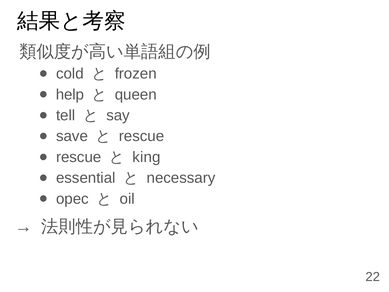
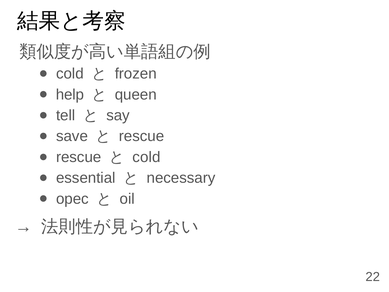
king: king -> cold (147, 157)
